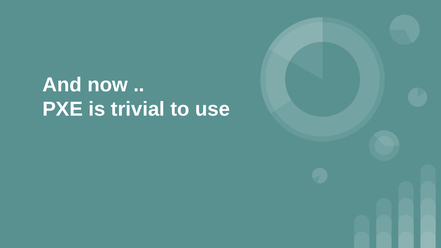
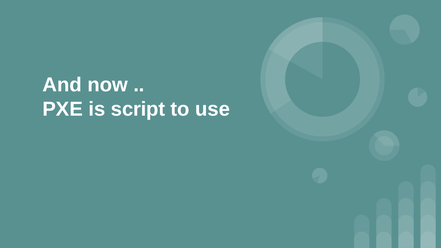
trivial: trivial -> script (138, 109)
